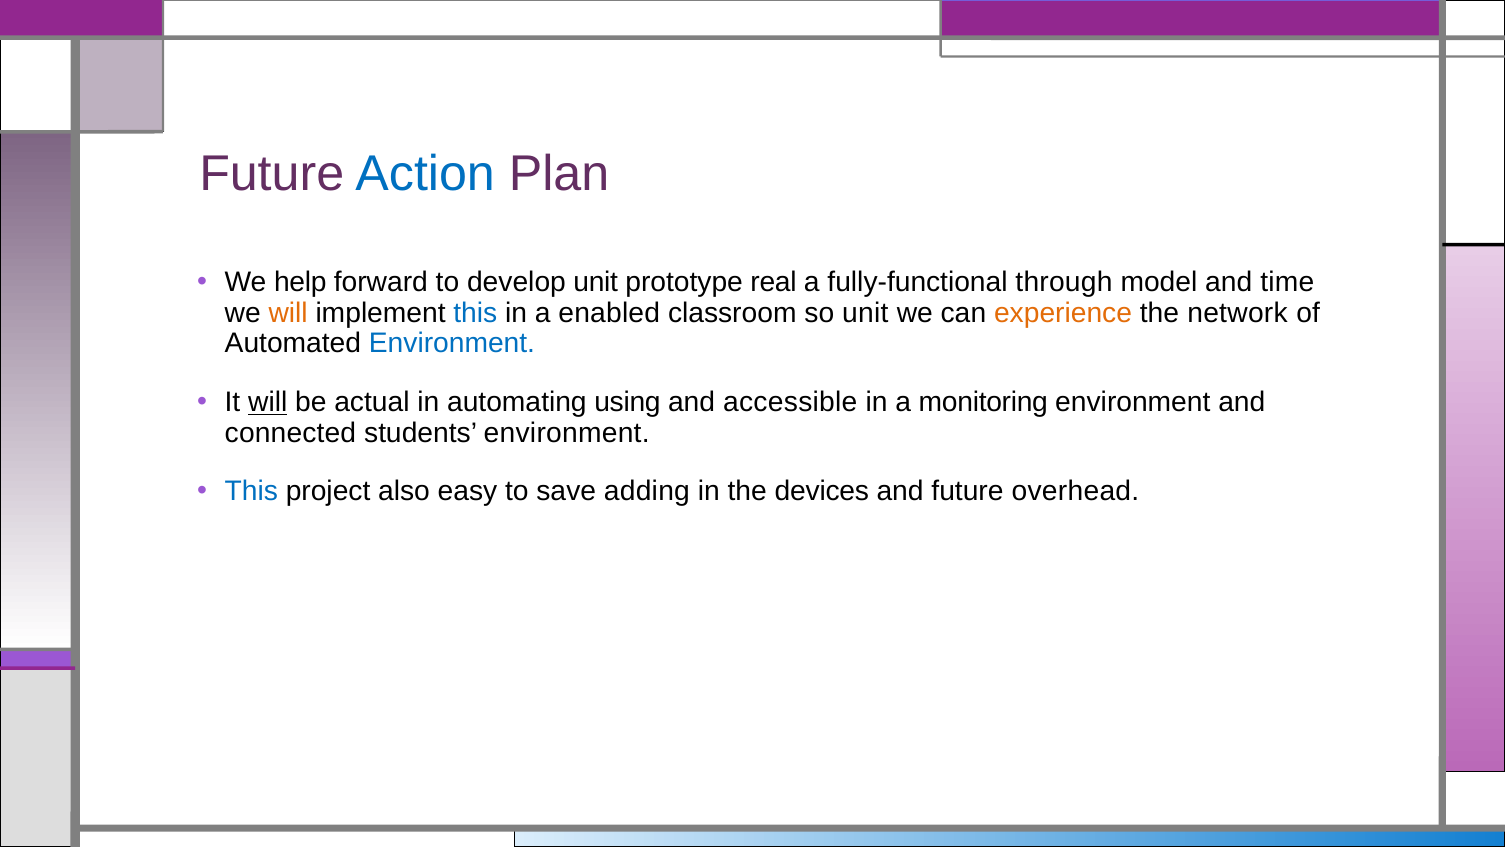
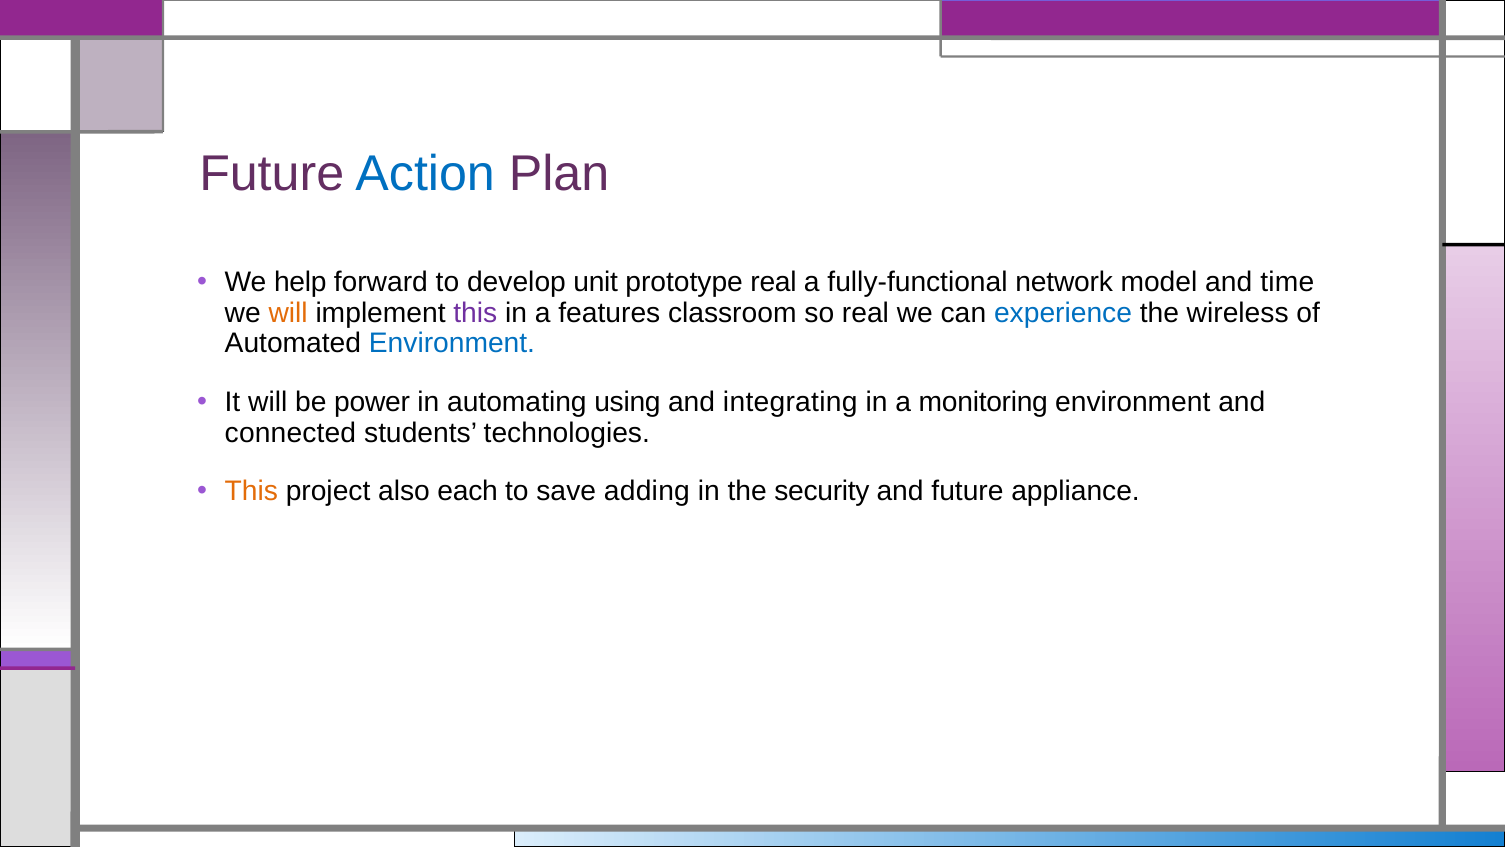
through: through -> network (1064, 282)
this colour: blue -> purple (475, 313)
enabled: enabled -> features (609, 313)
so unit: unit -> real (865, 313)
experience colour: orange -> blue (1063, 313)
network: network -> wireless (1238, 313)
will underline: present -> none (268, 402)
actual: actual -> power (372, 402)
accessible: accessible -> integrating (790, 402)
students environment: environment -> technologies (567, 433)
This colour: blue -> orange (251, 491)
easy: easy -> each (468, 491)
devices: devices -> security (822, 491)
overhead: overhead -> appliance (1076, 491)
